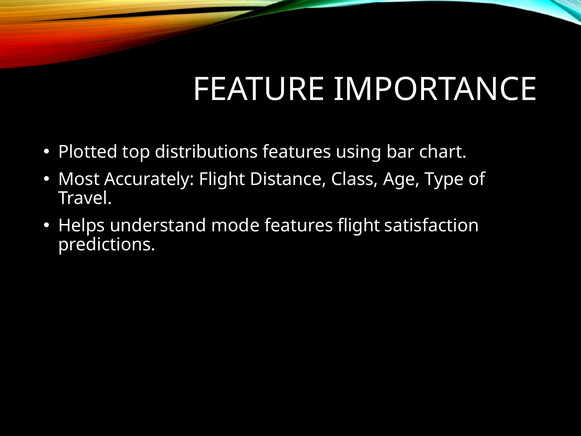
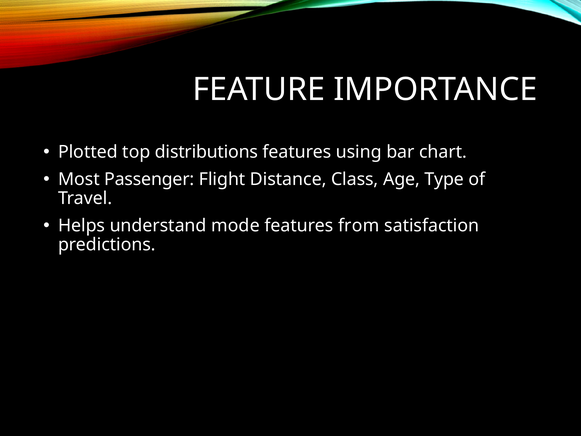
Accurately: Accurately -> Passenger (149, 179)
features flight: flight -> from (359, 225)
